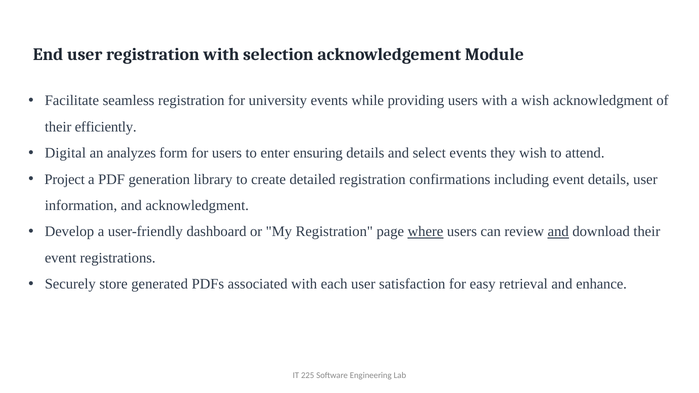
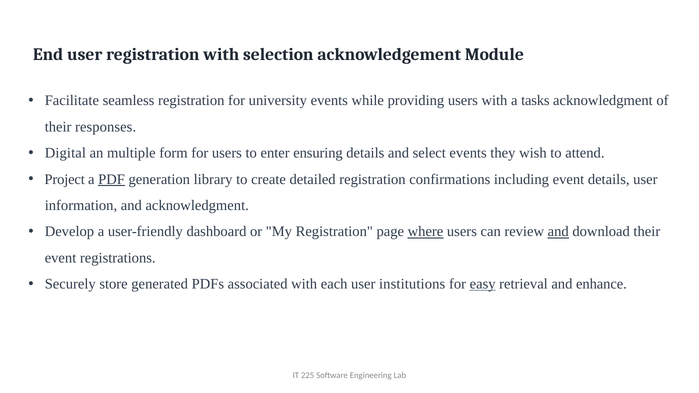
a wish: wish -> tasks (535, 101)
efficiently: efficiently -> responses (106, 127)
analyzes: analyzes -> multiple (131, 153)
PDF underline: none -> present (112, 179)
satisfaction: satisfaction -> institutions (412, 284)
easy underline: none -> present (483, 284)
